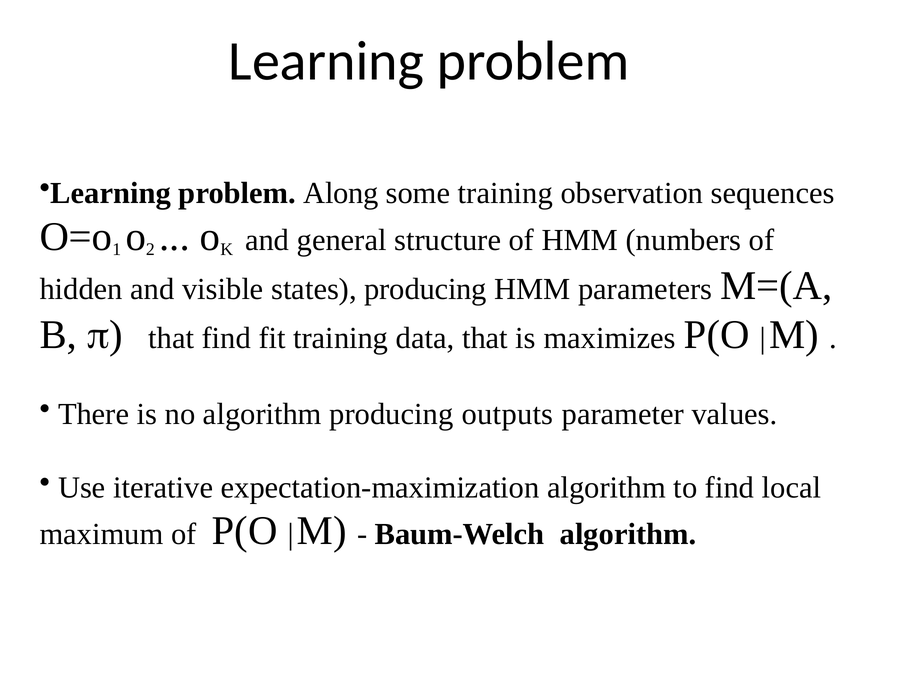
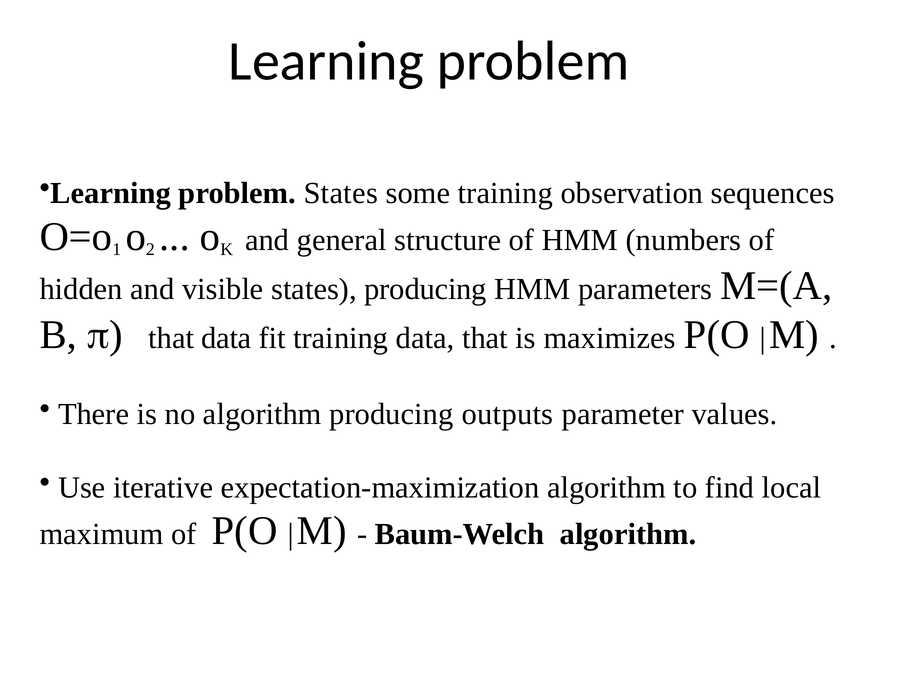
problem Along: Along -> States (341, 193)
that find: find -> data (226, 338)
